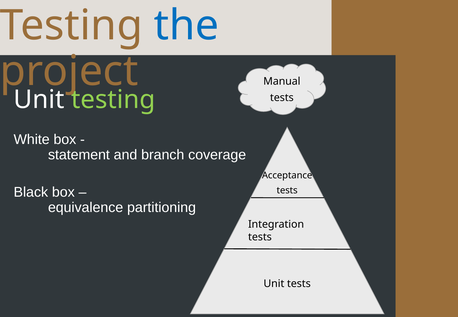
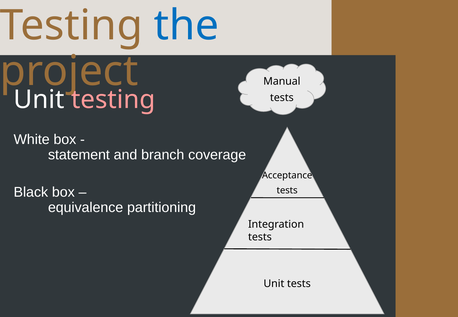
testing colour: light green -> pink (113, 100)
